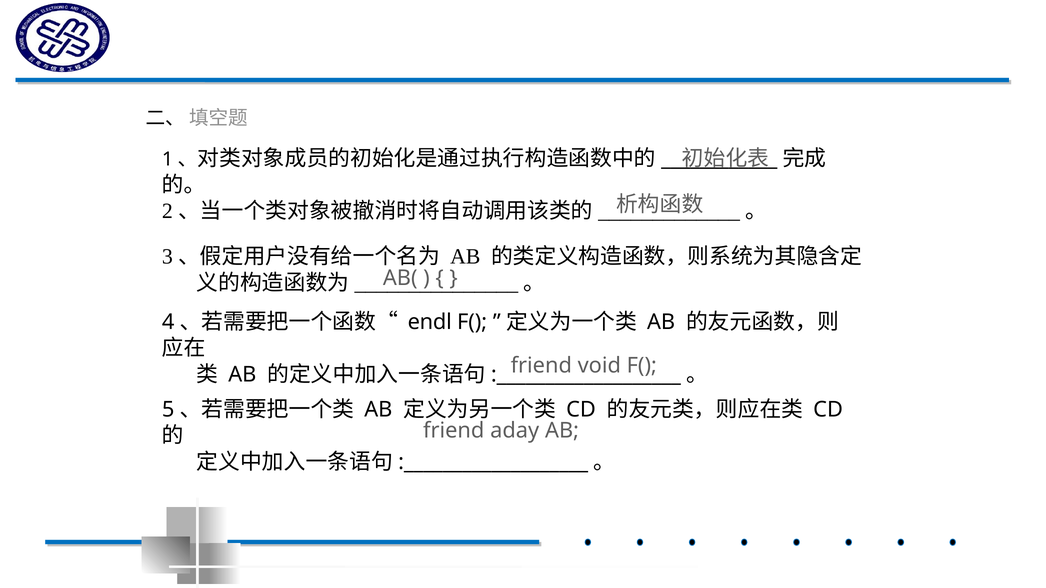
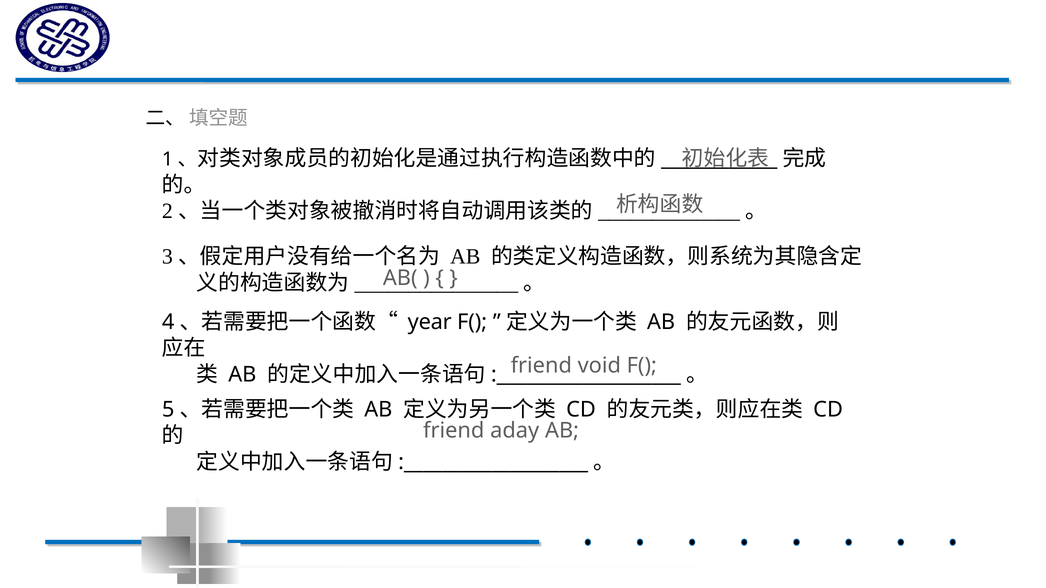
endl: endl -> year (430, 322)
